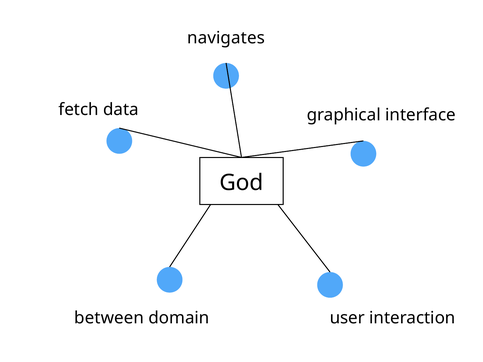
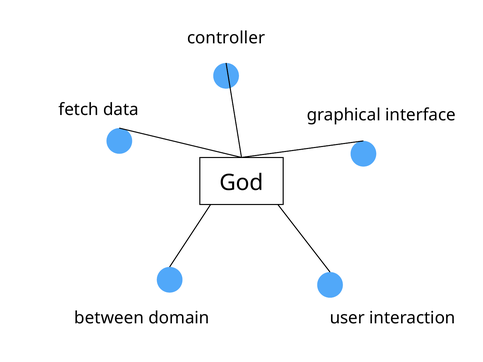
navigates: navigates -> controller (226, 38)
